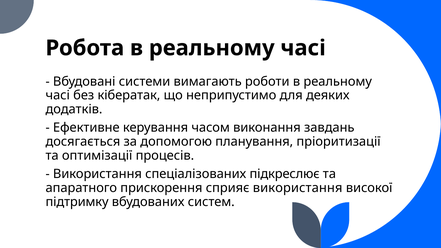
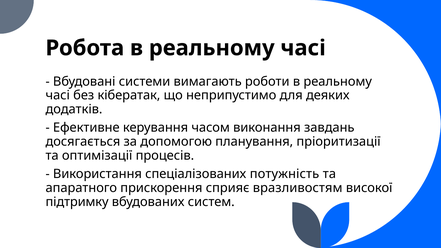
підкреслює: підкреслює -> потужність (284, 174)
сприяє використання: використання -> вразливостям (298, 188)
